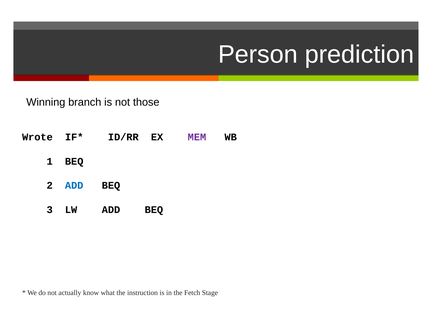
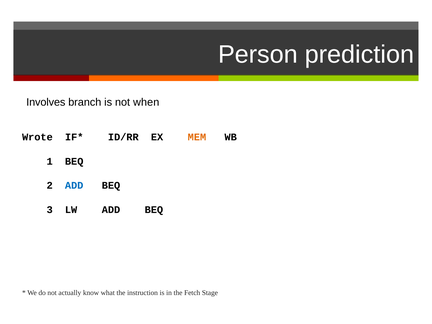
Winning: Winning -> Involves (46, 102)
those: those -> when (146, 102)
MEM colour: purple -> orange (197, 137)
